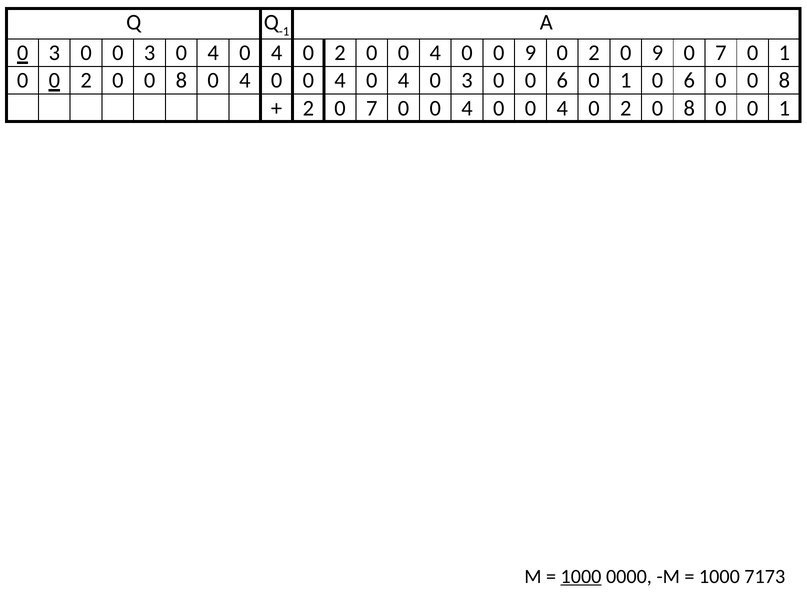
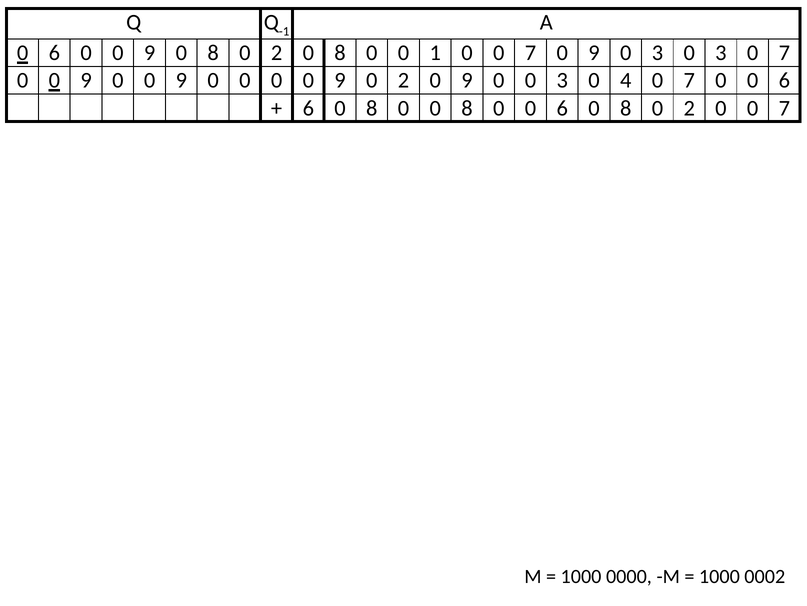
3: 3 -> 6 (54, 53)
3: 3 -> 9 (150, 53)
4: 4 -> 8 (213, 53)
4: 4 -> 2 (277, 53)
2: 2 -> 8 (340, 53)
4: 4 -> 1 (435, 53)
9: 9 -> 7 (530, 53)
2: 2 -> 9 (594, 53)
9: 9 -> 3 (657, 53)
7: 7 -> 3 (721, 53)
1: 1 -> 7 (784, 53)
2: 2 -> 9 (86, 80)
8: 8 -> 9 (181, 80)
4: 4 -> 0 (245, 80)
4: 4 -> 9 (340, 80)
4: 4 -> 2 (404, 80)
3: 3 -> 9 (467, 80)
0 0 6: 6 -> 3 (562, 80)
1: 1 -> 4 (626, 80)
6: 6 -> 7 (689, 80)
8: 8 -> 6 (784, 80)
2: 2 -> 6 (308, 108)
7: 7 -> 8 (372, 108)
4: 4 -> 8 (467, 108)
4: 4 -> 6 (562, 108)
2: 2 -> 8 (626, 108)
8: 8 -> 2 (689, 108)
1: 1 -> 7 (784, 108)
1000 underline: present -> none (581, 576)
7173: 7173 -> 0002 (765, 576)
